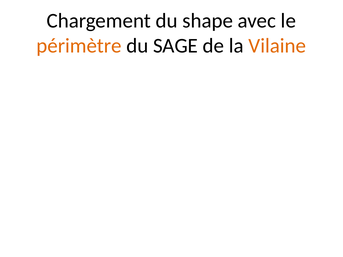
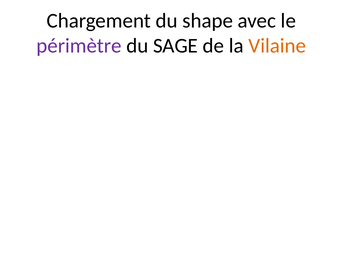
périmètre colour: orange -> purple (79, 46)
